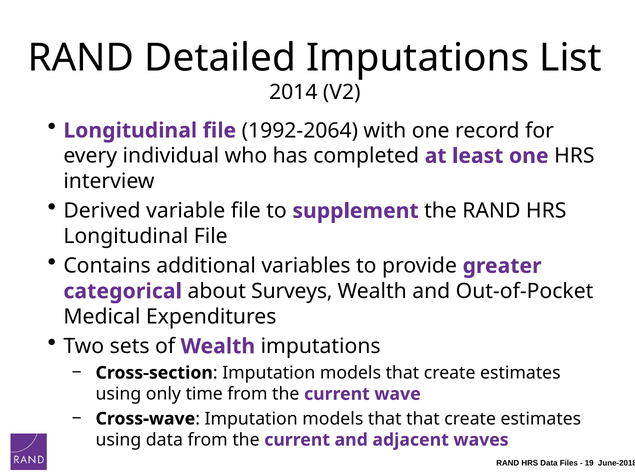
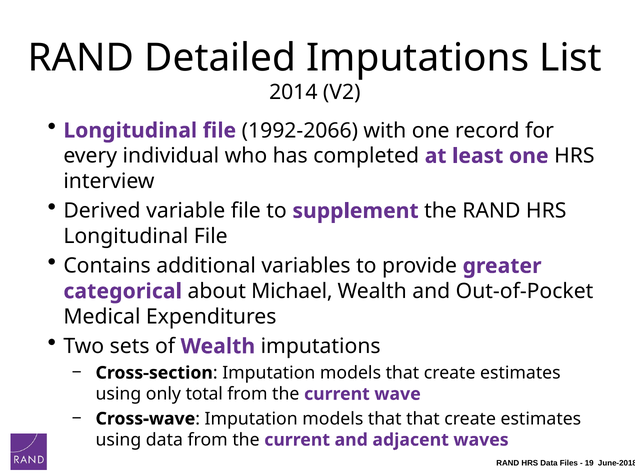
1992-2064: 1992-2064 -> 1992-2066 (300, 131)
Surveys: Surveys -> Michael (292, 291)
time: time -> total (204, 394)
